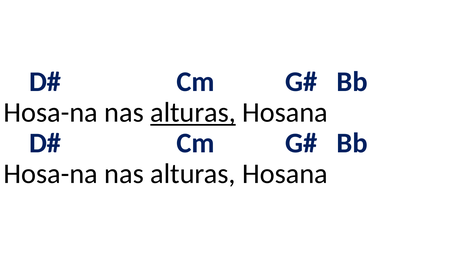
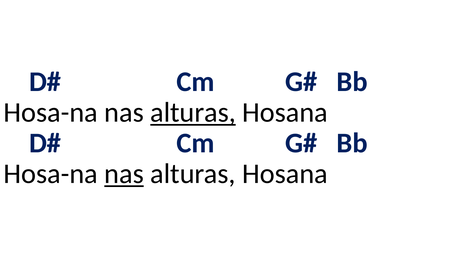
nas underline: none -> present (124, 173)
